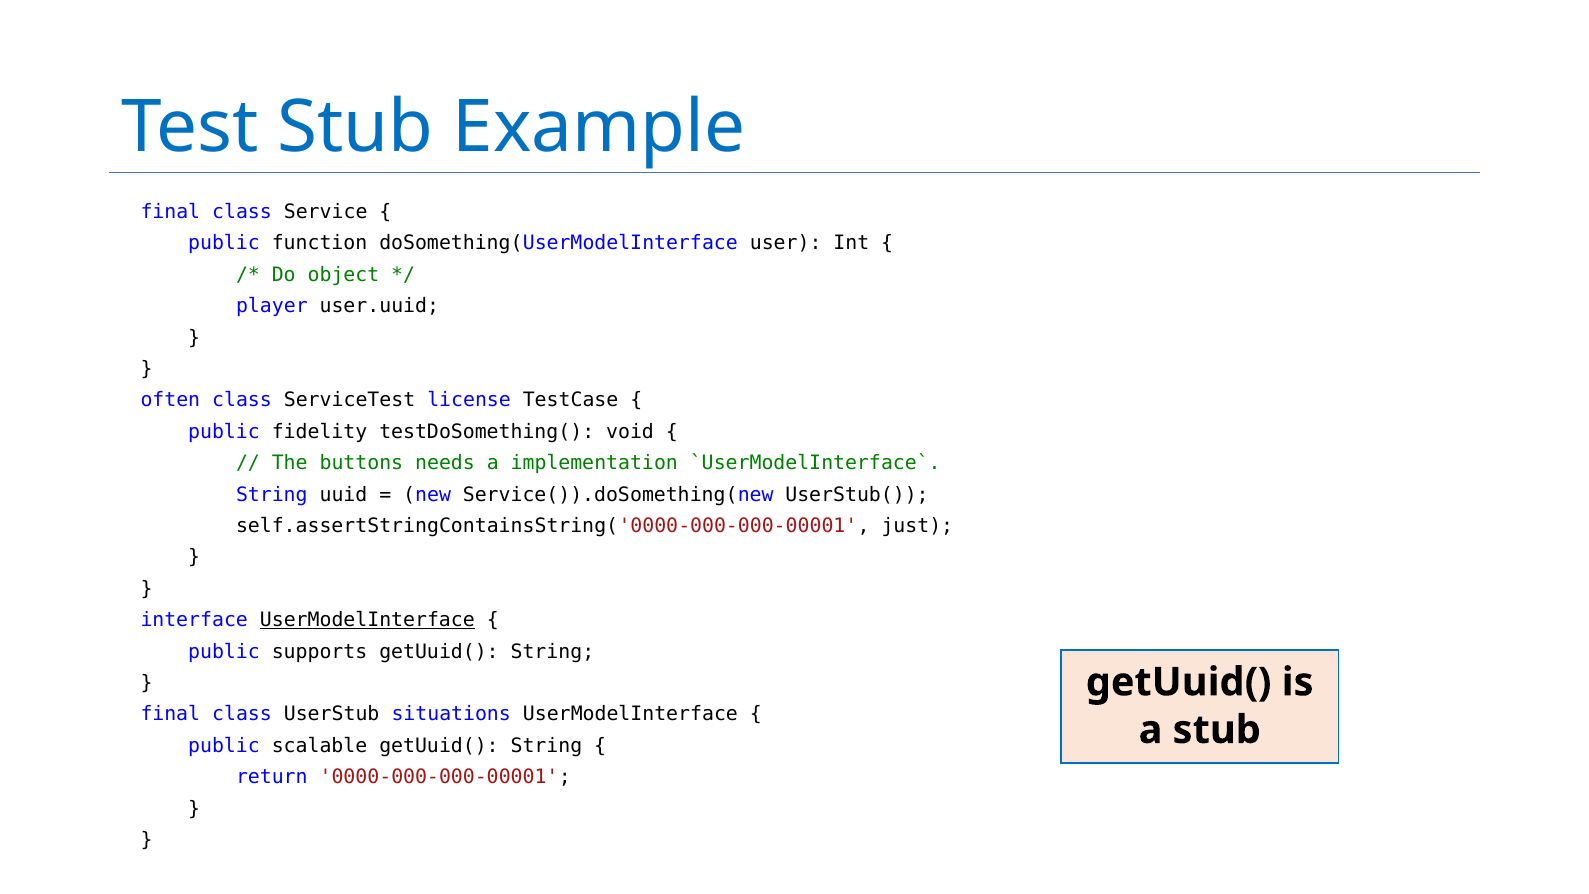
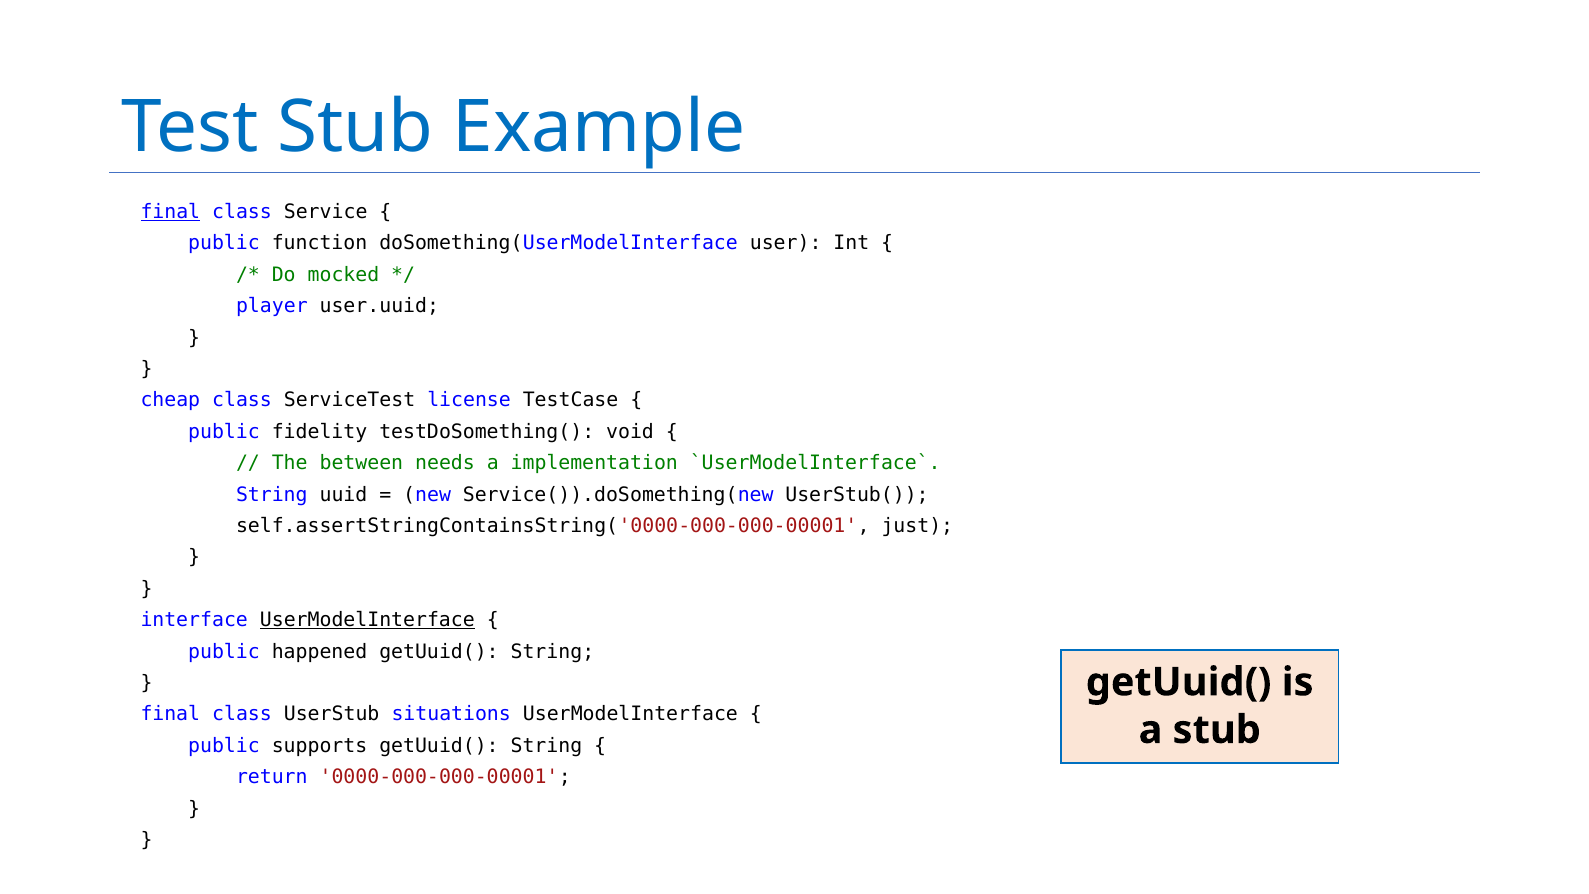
final underline: none -> present (170, 212)
object: object -> mocked (343, 275)
often: often -> cheap (170, 400)
buttons: buttons -> between (361, 463)
supports: supports -> happened (320, 651)
scalable: scalable -> supports (320, 746)
